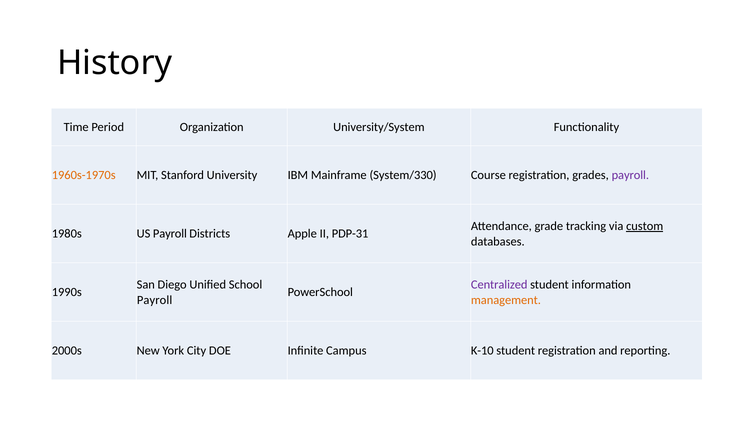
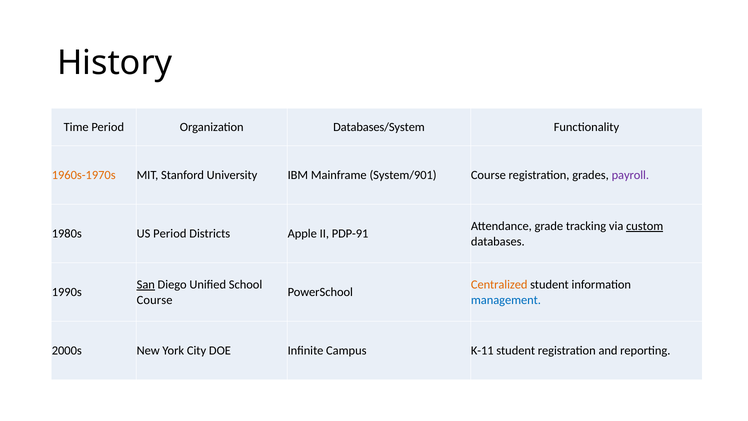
University/System: University/System -> Databases/System (379, 127)
System/330: System/330 -> System/901 (403, 175)
US Payroll: Payroll -> Period (170, 234)
PDP-31: PDP-31 -> PDP-91 (350, 234)
San underline: none -> present (146, 285)
Centralized colour: purple -> orange (499, 285)
Payroll: Payroll -> Course (155, 300)
management colour: orange -> blue (506, 300)
K-10: K-10 -> K-11 (482, 351)
